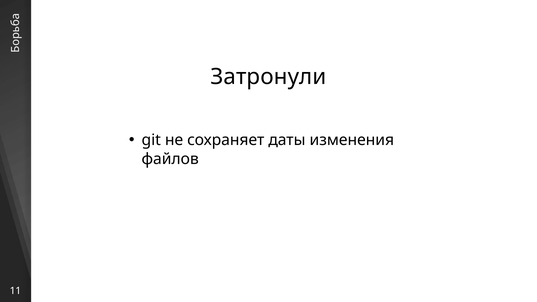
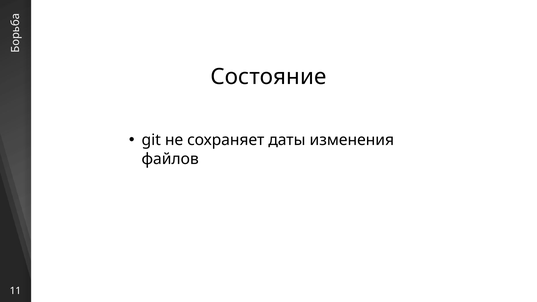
Затронули: Затронули -> Состояние (268, 77)
